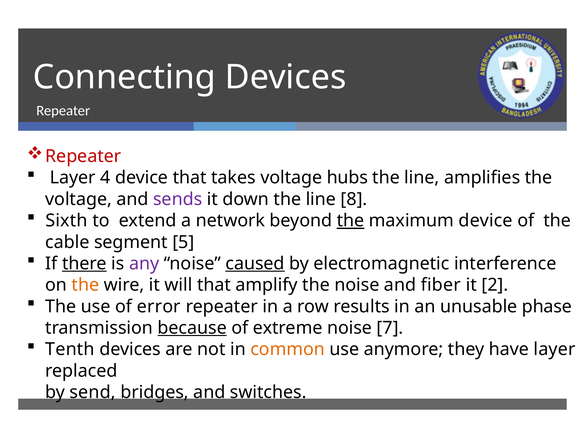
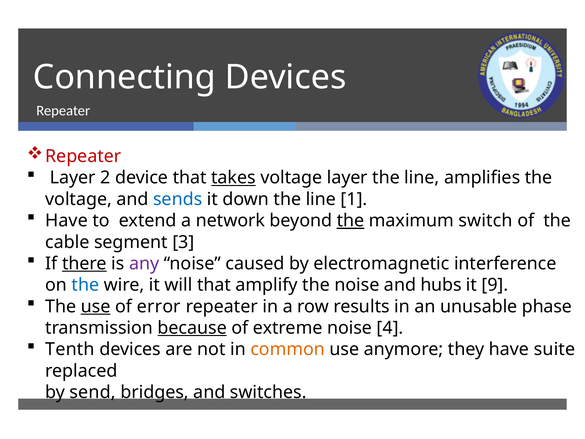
4: 4 -> 2 (105, 178)
takes underline: none -> present (233, 178)
voltage hubs: hubs -> layer (347, 178)
sends colour: purple -> blue (178, 199)
8: 8 -> 1 (354, 199)
Sixth: Sixth -> Have (67, 221)
maximum device: device -> switch (486, 221)
5: 5 -> 3 (183, 242)
caused underline: present -> none (255, 263)
the colour: orange -> blue (85, 285)
fiber: fiber -> hubs (441, 285)
2: 2 -> 9 (495, 285)
use underline: none -> present (96, 306)
7: 7 -> 4 (390, 328)
have layer: layer -> suite (555, 349)
